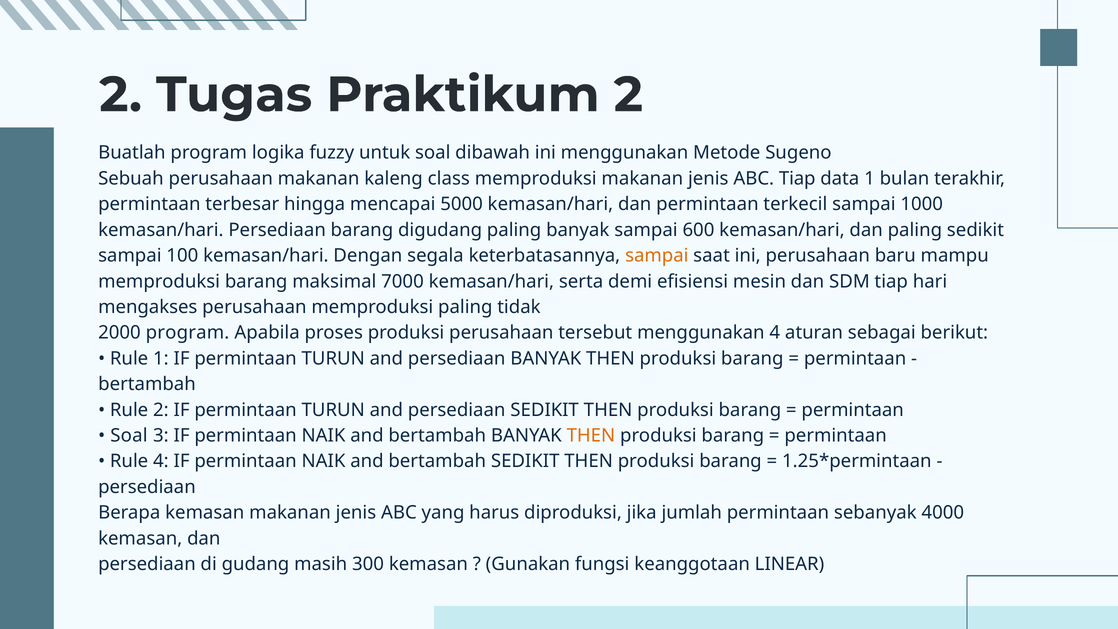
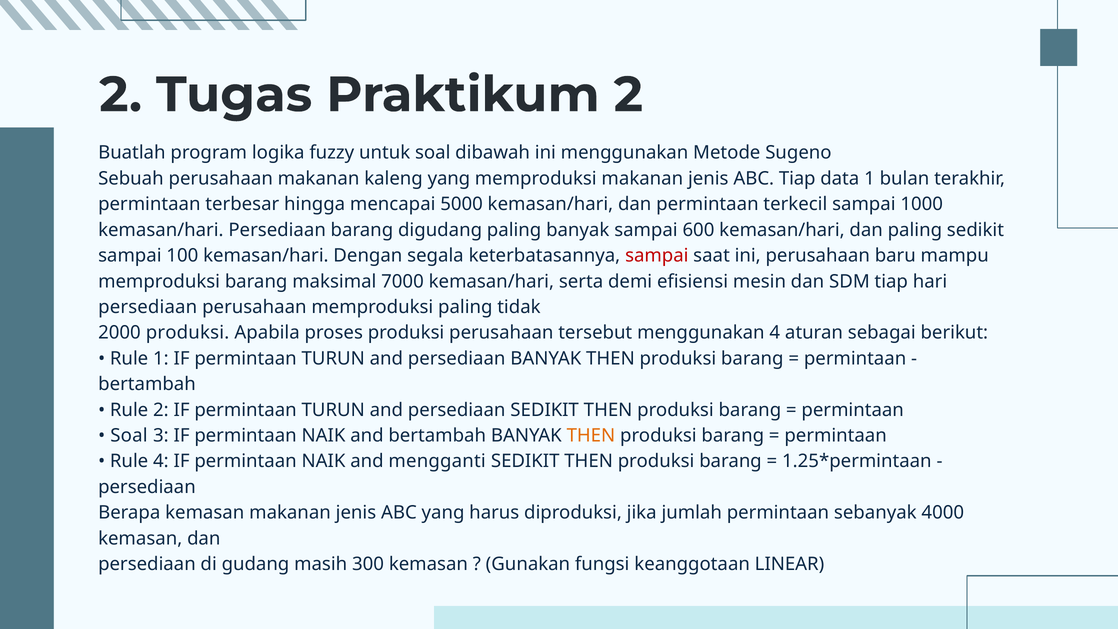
kaleng class: class -> yang (449, 179)
sampai colour: orange -> red (657, 256)
mengakses: mengakses -> persediaan (148, 307)
2000 program: program -> produksi (188, 333)
bertambah: bertambah -> mengganti (437, 461)
